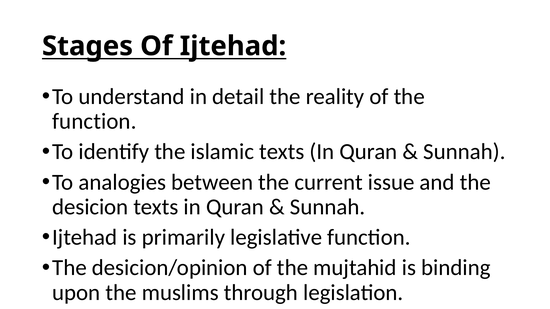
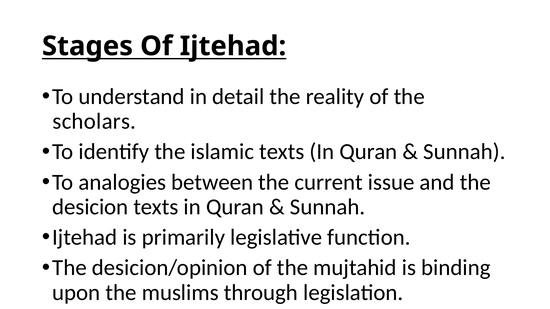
function: function -> scholars (94, 121)
